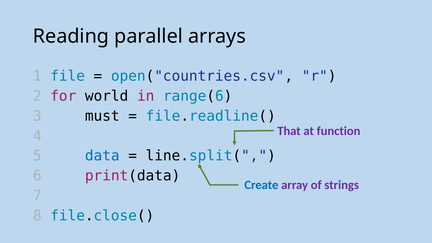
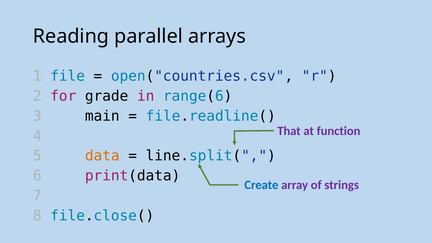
world: world -> grade (107, 96)
must: must -> main (102, 116)
data colour: blue -> orange (102, 156)
